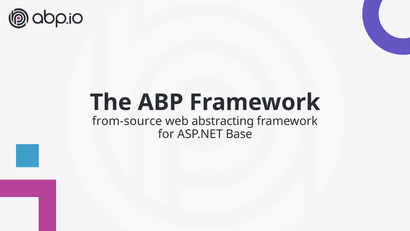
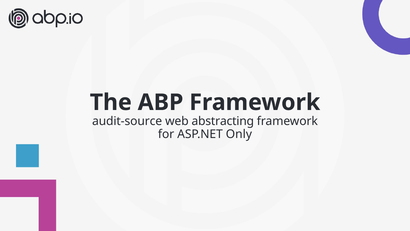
from-source: from-source -> audit-source (127, 121)
Base: Base -> Only (239, 134)
